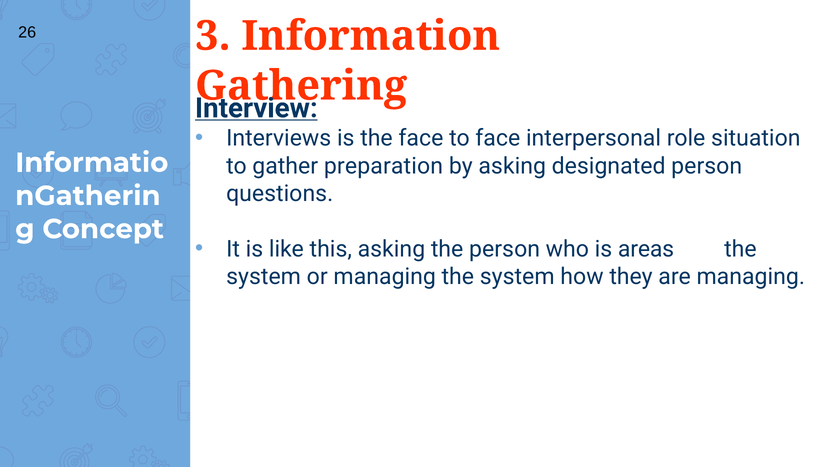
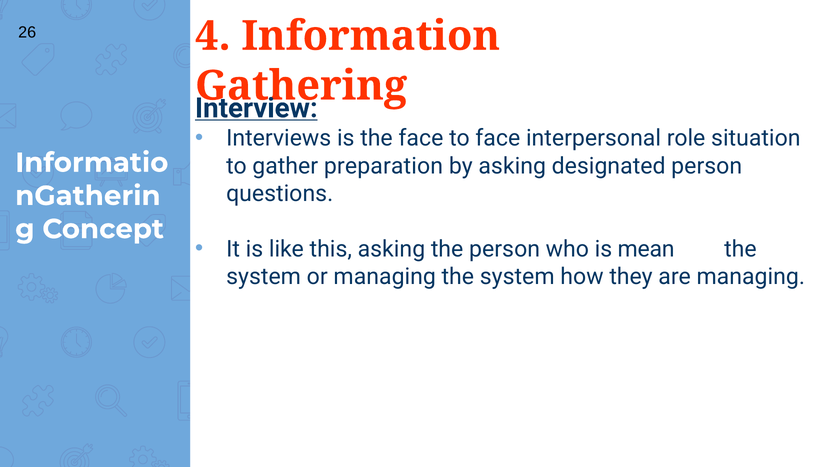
3: 3 -> 4 (213, 36)
areas: areas -> mean (646, 249)
